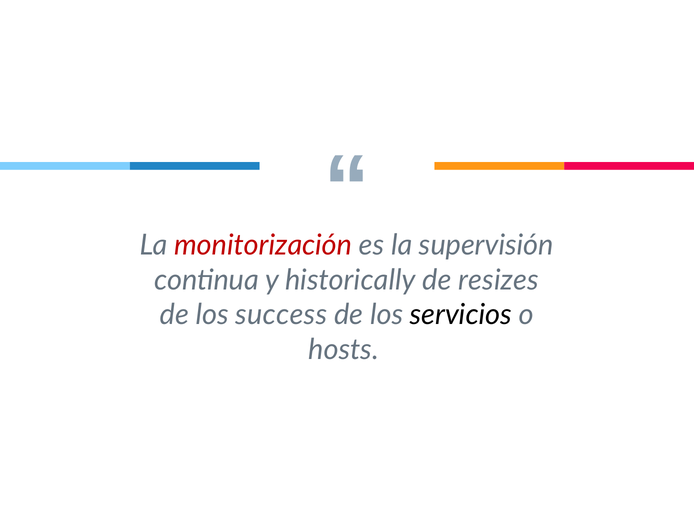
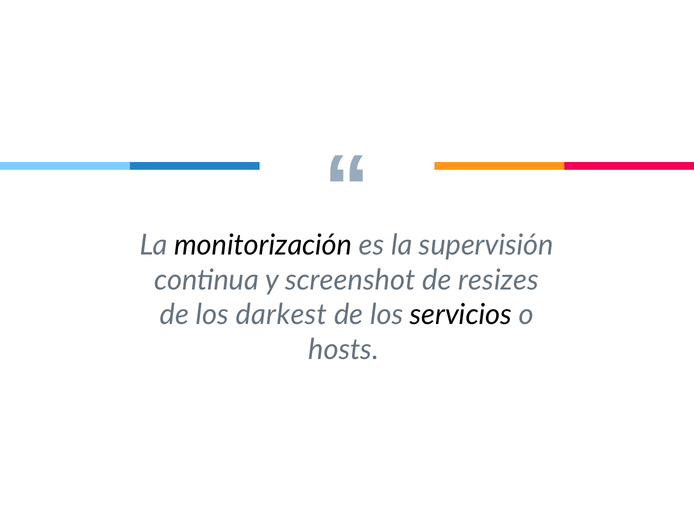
monitorización colour: red -> black (263, 245)
historically: historically -> screenshot (350, 280)
success: success -> darkest (281, 314)
